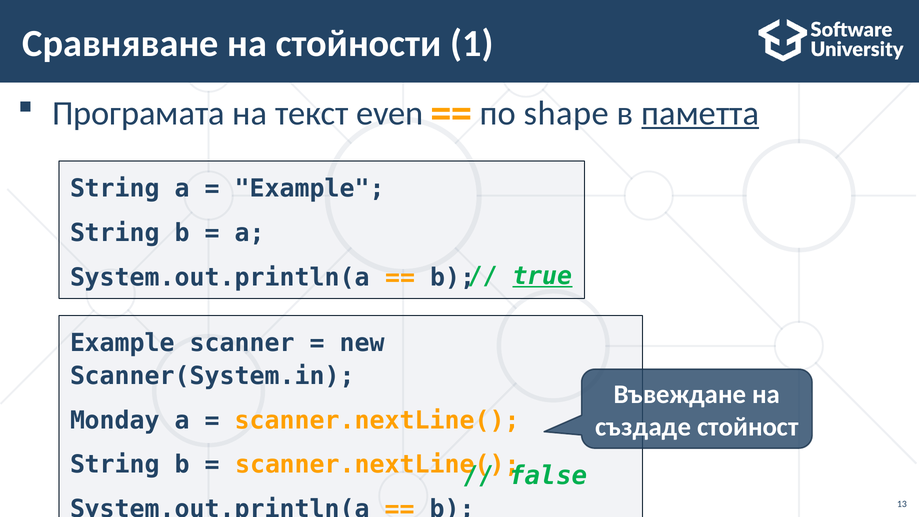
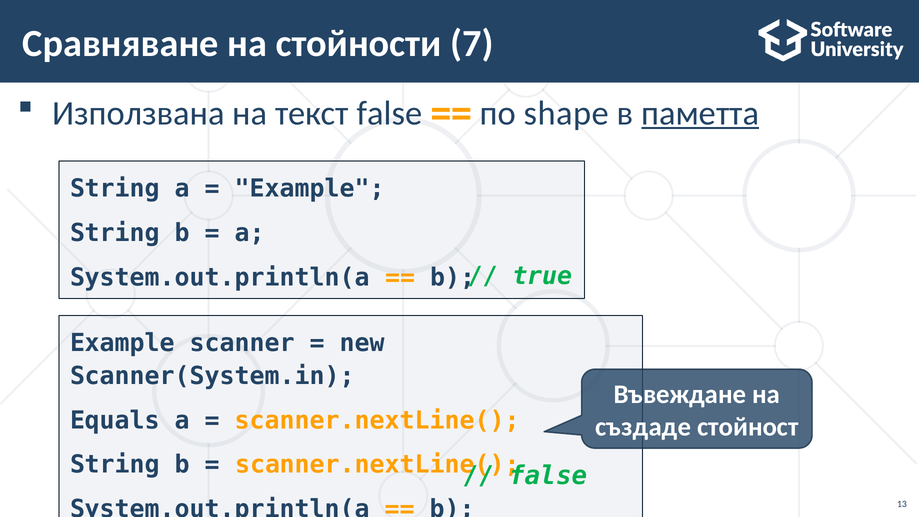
1: 1 -> 7 (472, 44)
Програмата: Програмата -> Използвана (138, 113)
текст еven: еven -> false (389, 113)
true underline: present -> none (542, 276)
Monday: Monday -> Equals (115, 420)
